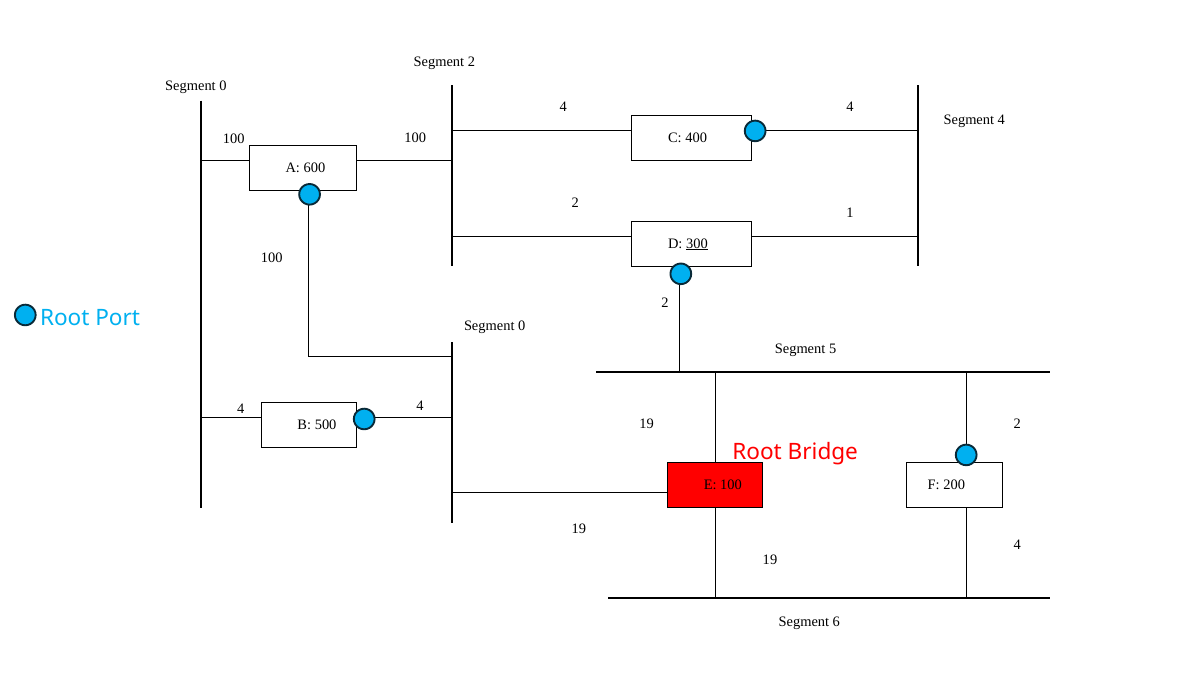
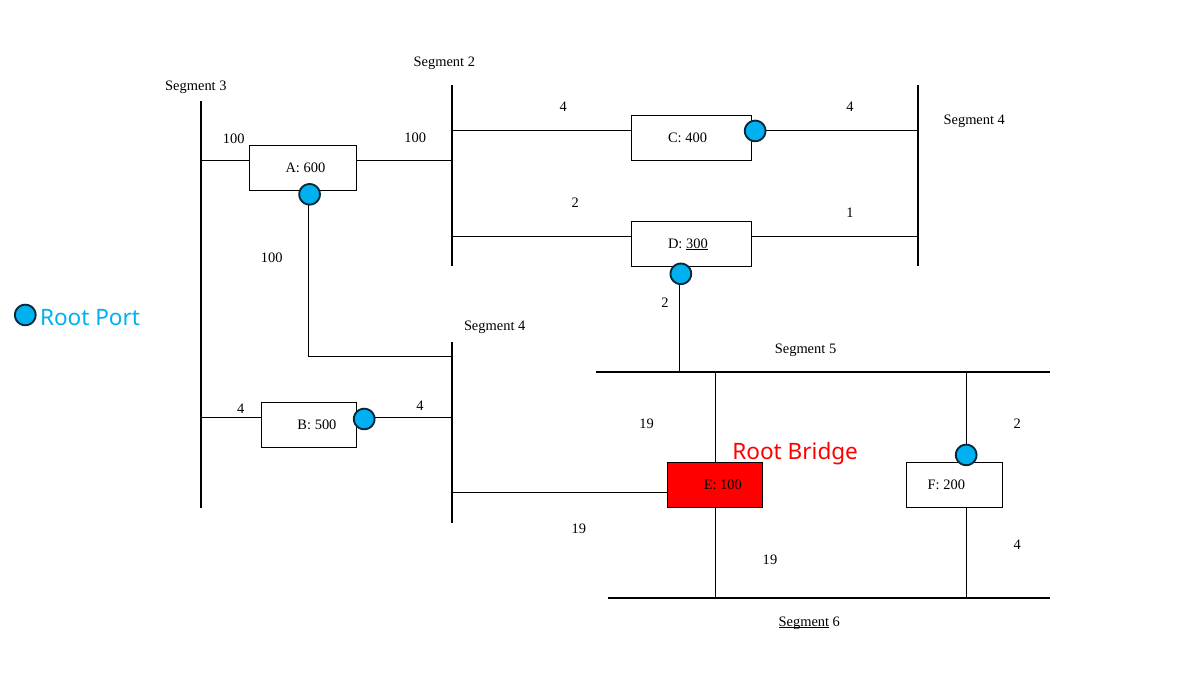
0: 0 -> 3 (223, 86)
0: 0 -> 4 (522, 326)
Segment underline: none -> present (804, 622)
